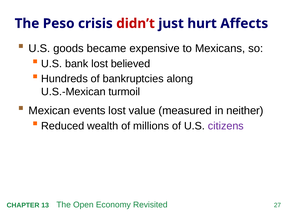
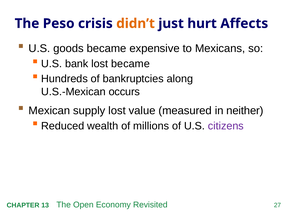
didn’t colour: red -> orange (136, 24)
lost believed: believed -> became (130, 64)
turmoil: turmoil -> occurs (124, 92)
events: events -> supply (89, 111)
